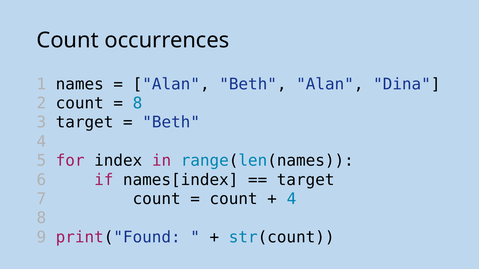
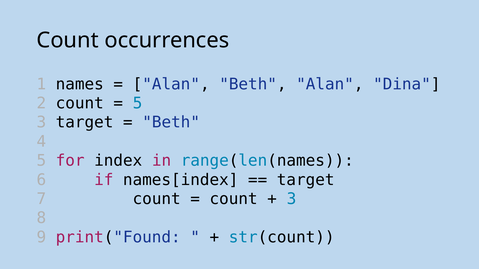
8: 8 -> 5 (137, 103)
4: 4 -> 3 (291, 199)
